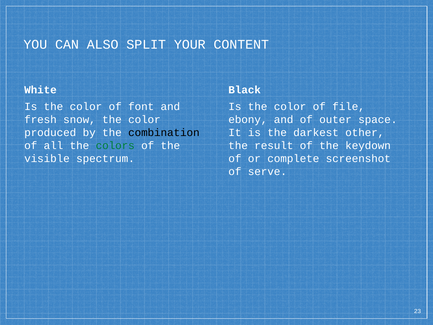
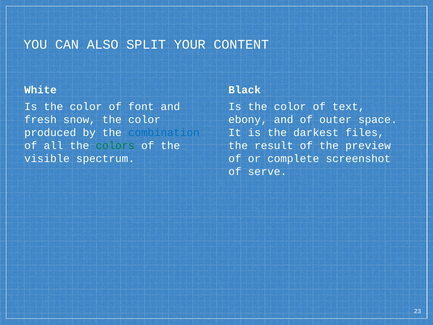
file: file -> text (349, 106)
combination colour: black -> blue (164, 132)
other: other -> files (365, 132)
keydown: keydown -> preview (368, 145)
